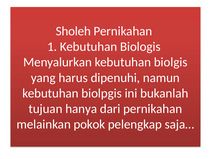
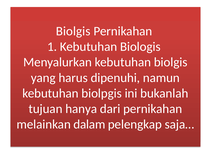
Sholeh: Sholeh -> Biolgis (73, 31)
pokok: pokok -> dalam (89, 124)
